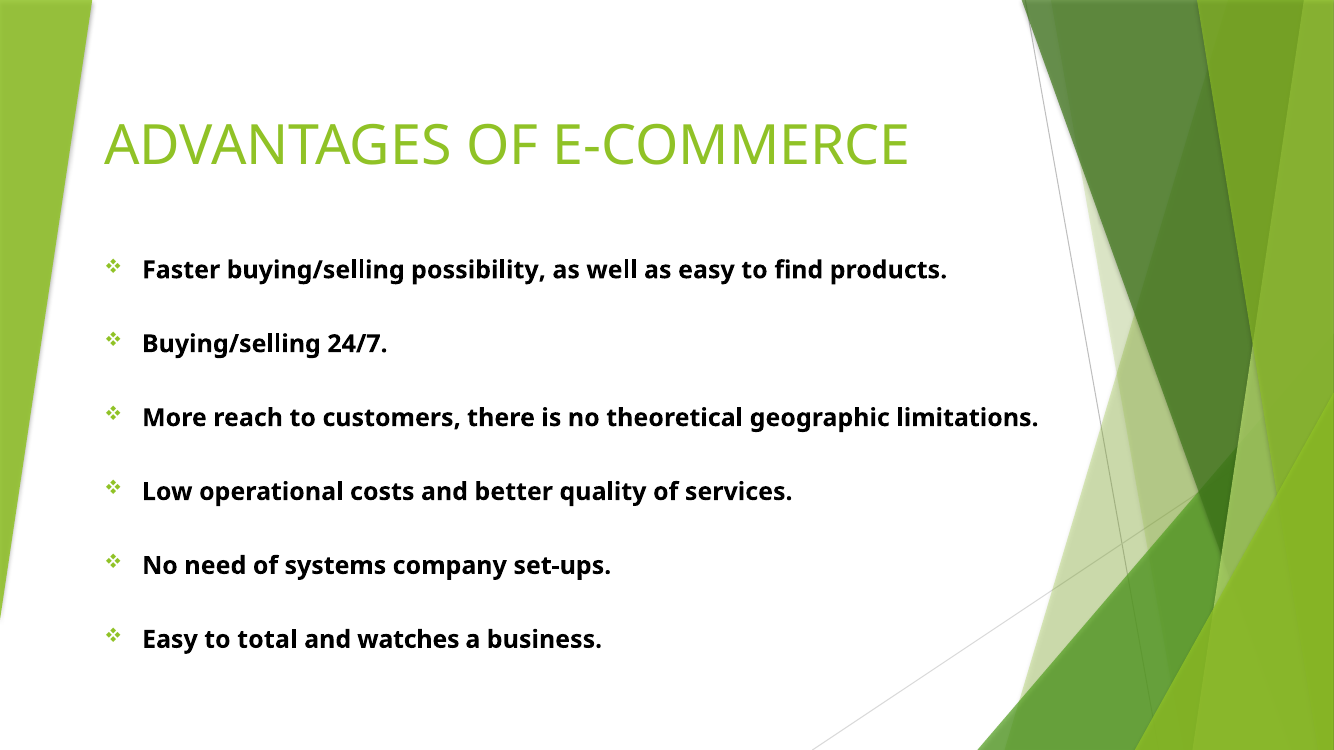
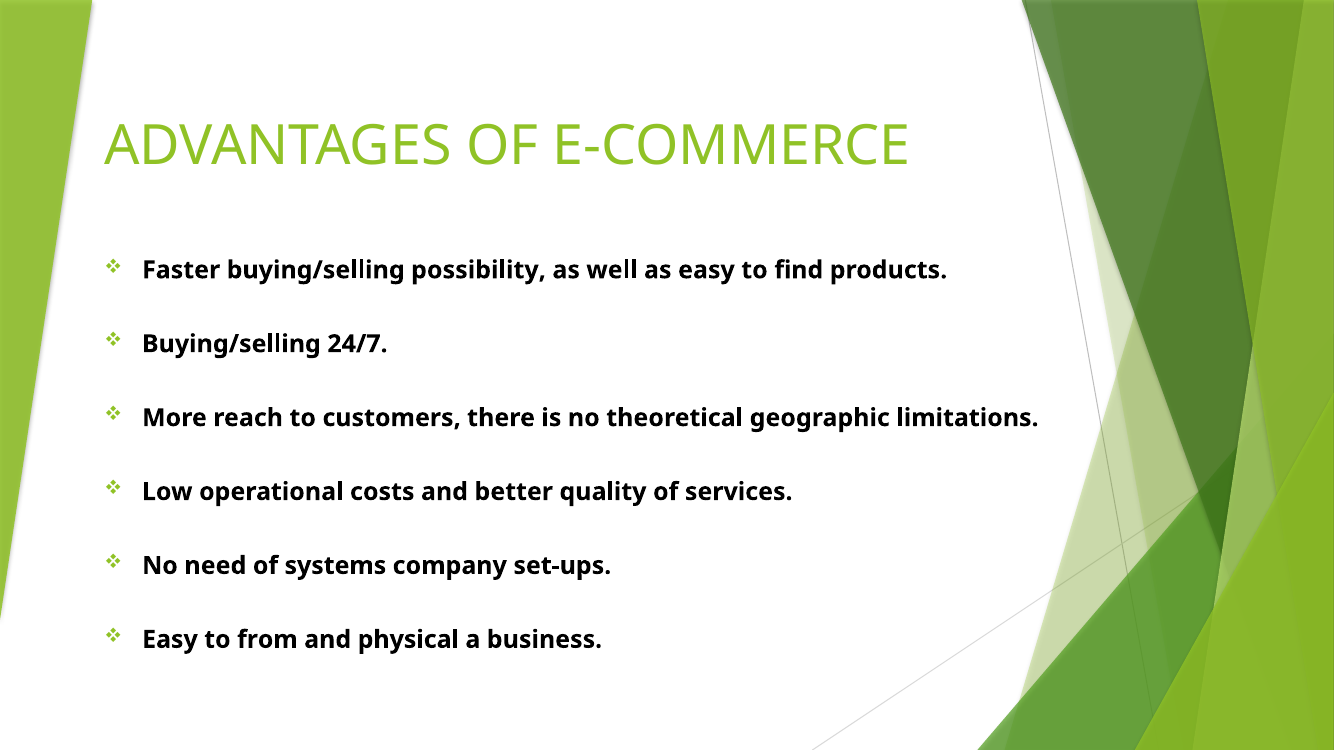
total: total -> from (267, 640)
watches: watches -> physical (408, 640)
